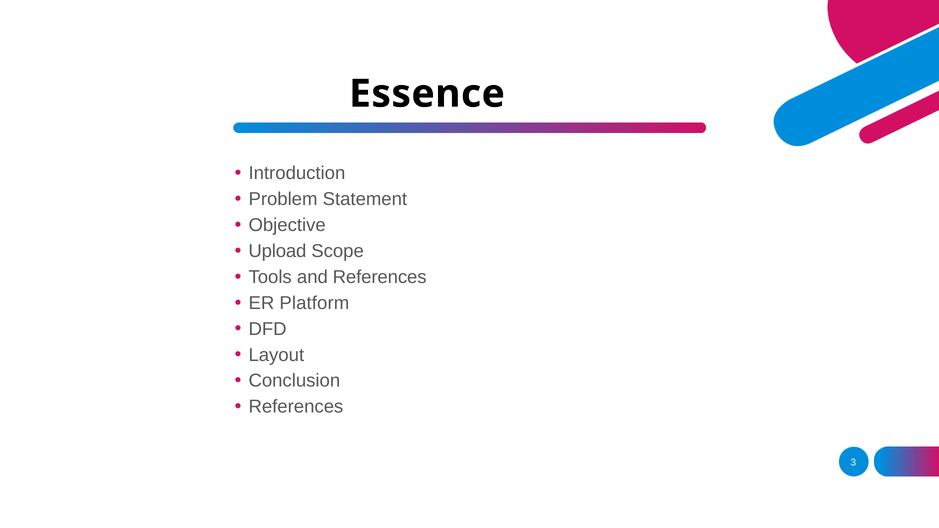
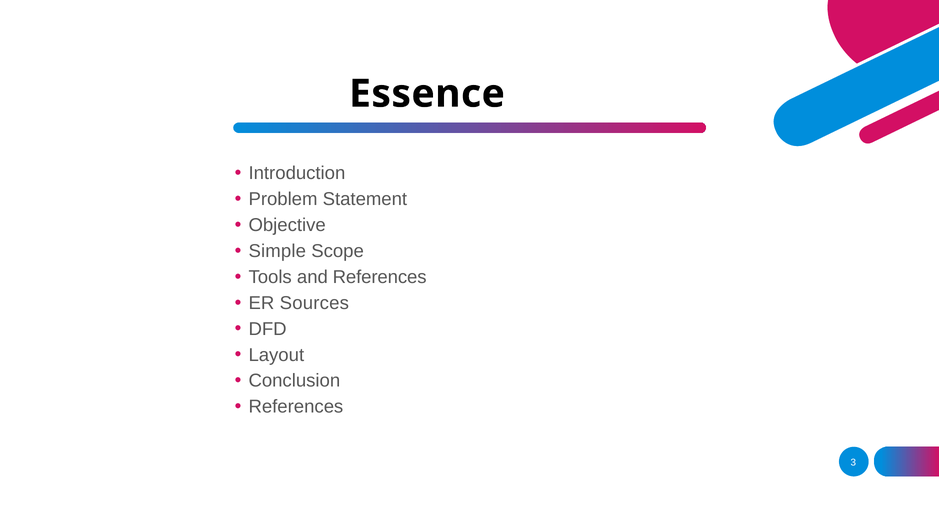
Upload: Upload -> Simple (277, 251)
Platform: Platform -> Sources (314, 303)
